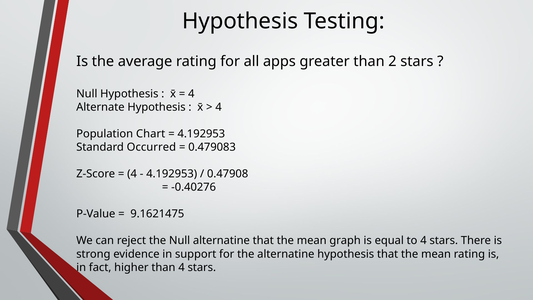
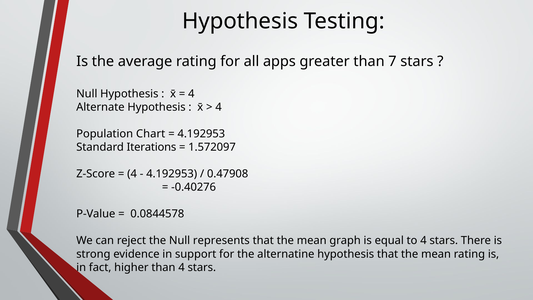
2: 2 -> 7 (392, 61)
Occurred: Occurred -> Iterations (151, 147)
0.479083: 0.479083 -> 1.572097 (212, 147)
9.1621475: 9.1621475 -> 0.0844578 (157, 214)
Null alternatine: alternatine -> represents (221, 241)
